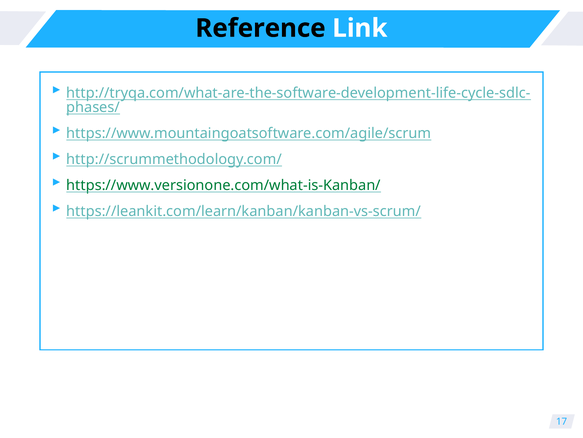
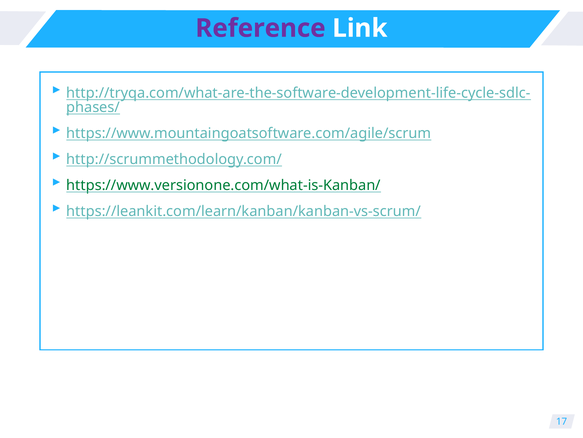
Reference colour: black -> purple (260, 28)
